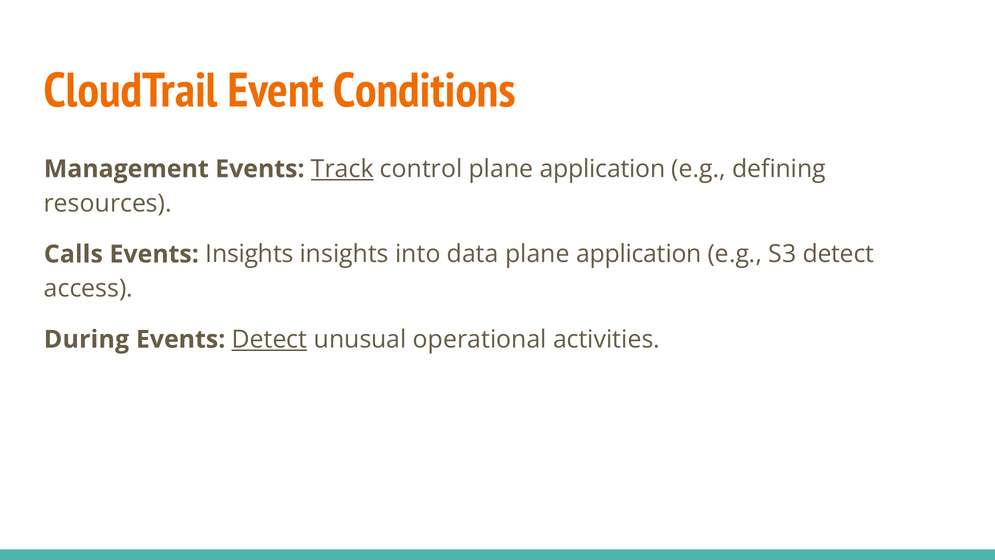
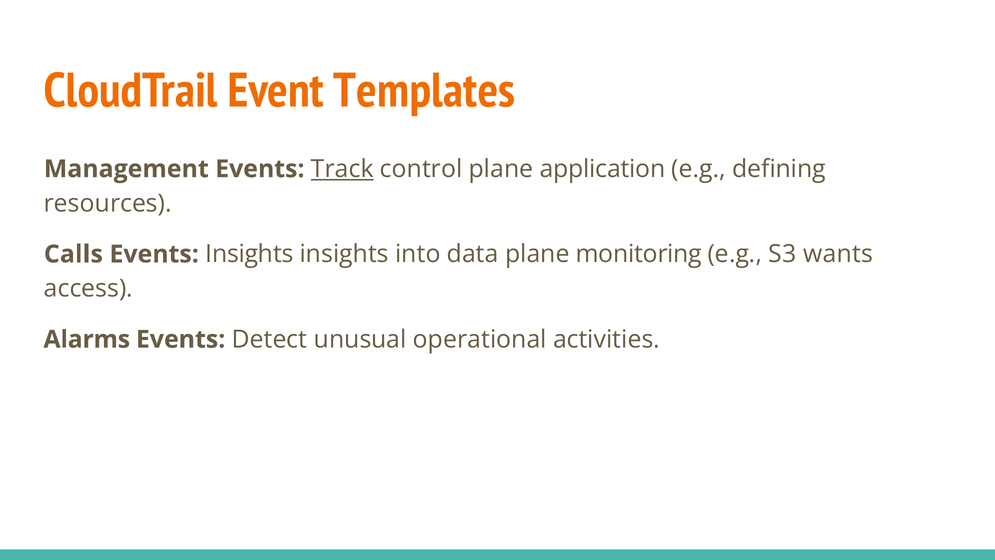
Conditions: Conditions -> Templates (424, 91)
data plane application: application -> monitoring (639, 254)
S3 detect: detect -> wants (838, 254)
During: During -> Alarms (87, 339)
Detect underline: present -> none (270, 339)
